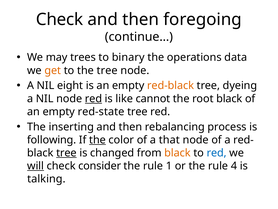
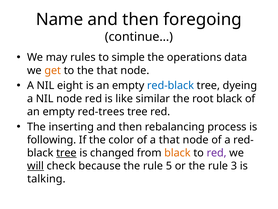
Check: Check -> Name (60, 19)
trees: trees -> rules (83, 57)
binary: binary -> simple (128, 57)
the tree: tree -> that (107, 70)
red-black colour: orange -> blue (171, 85)
red underline: present -> none (94, 98)
cannot: cannot -> similar (153, 98)
red-state: red-state -> red-trees (101, 111)
the underline: present -> none (97, 140)
red colour: blue -> purple (217, 152)
consider: consider -> because (100, 165)
1: 1 -> 5 (169, 165)
4: 4 -> 3 (234, 165)
